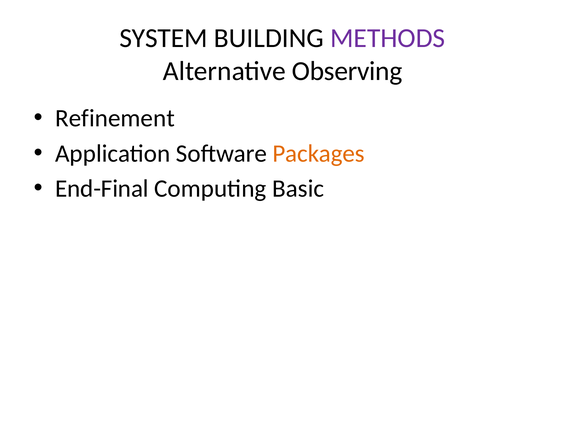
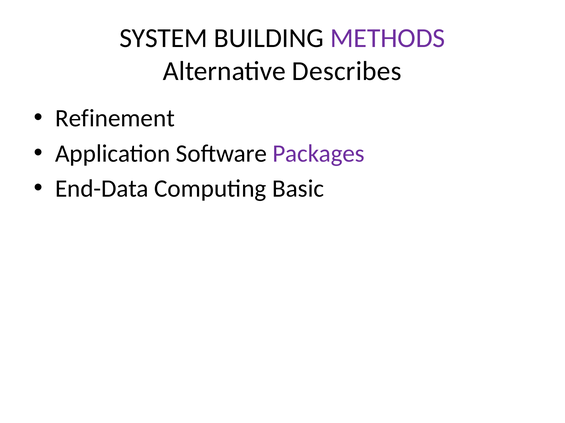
Observing: Observing -> Describes (347, 71)
Packages colour: orange -> purple (319, 154)
End-Final: End-Final -> End-Data (102, 189)
